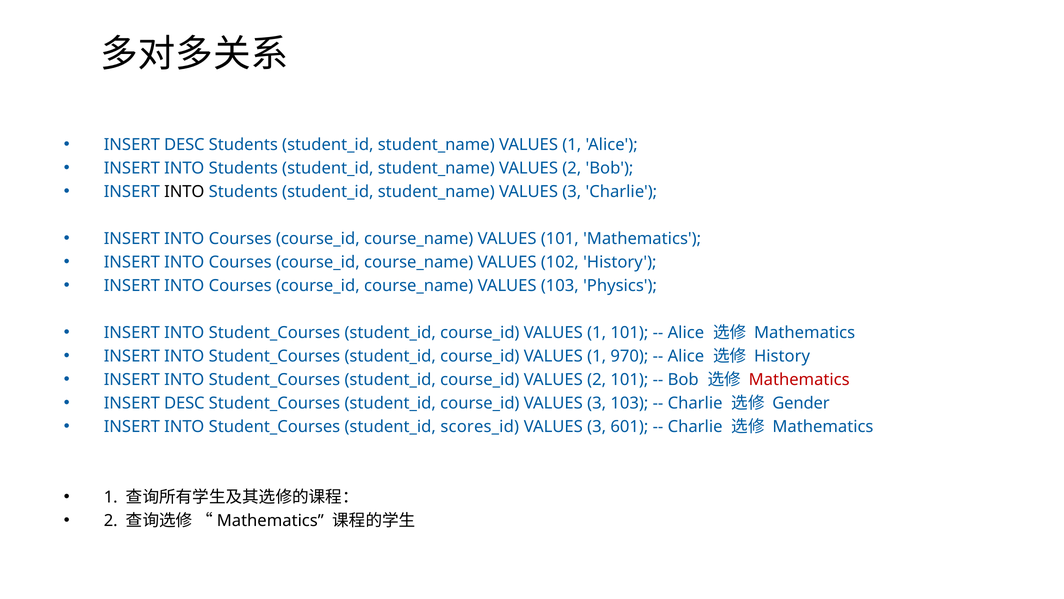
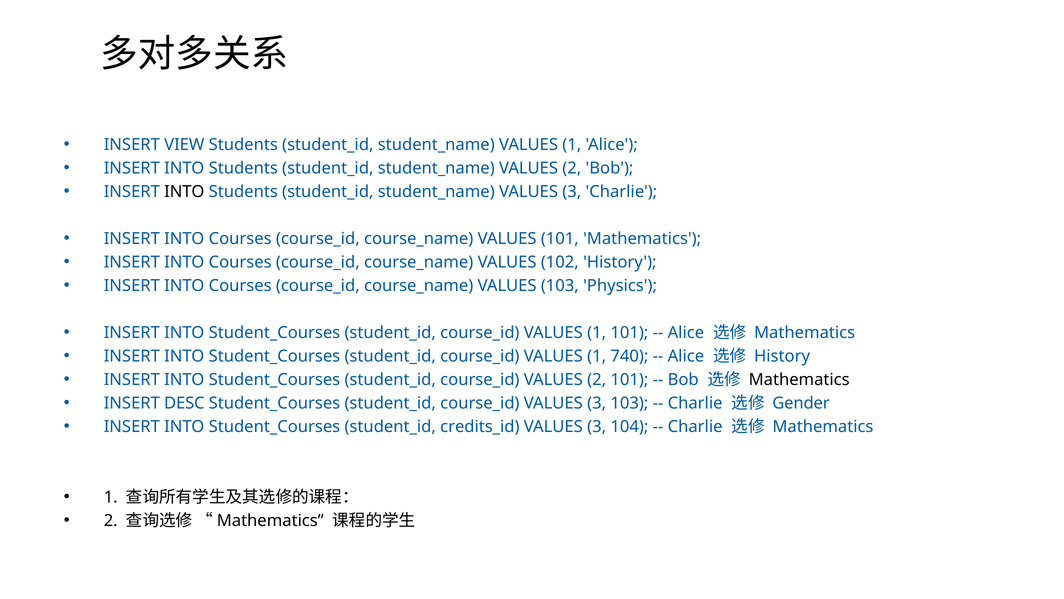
DESC: DESC -> VIEW (184, 144)
970: 970 -> 740 (629, 356)
Mathematics colour: red -> black (799, 380)
scores_id: scores_id -> credits_id (480, 427)
601: 601 -> 104 (629, 427)
